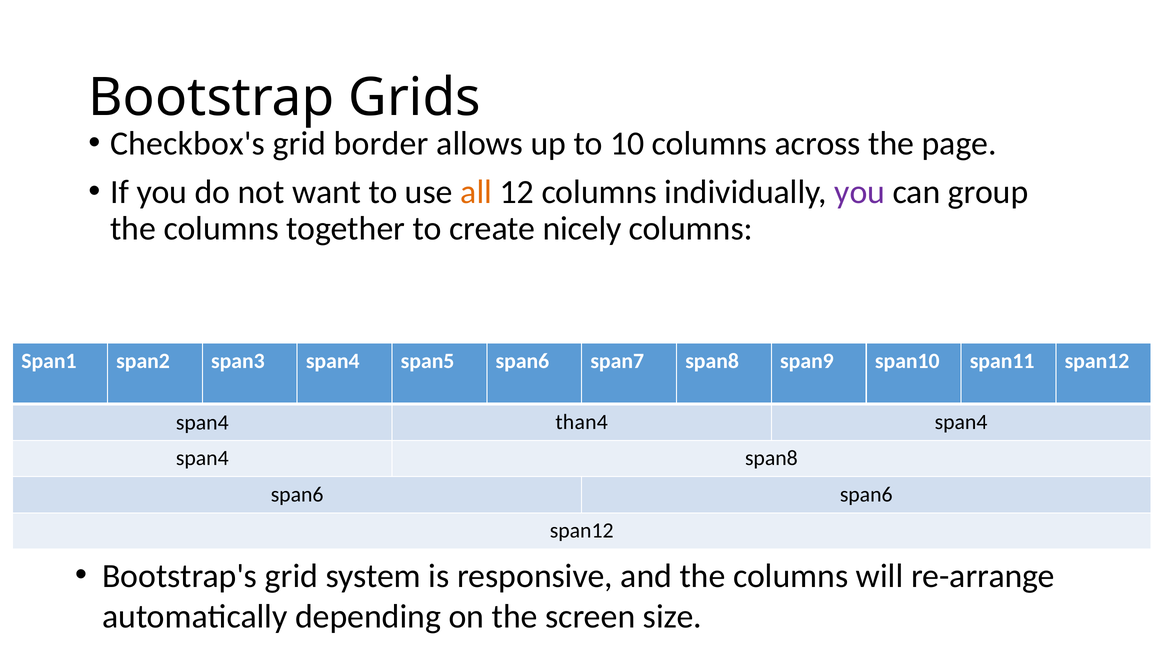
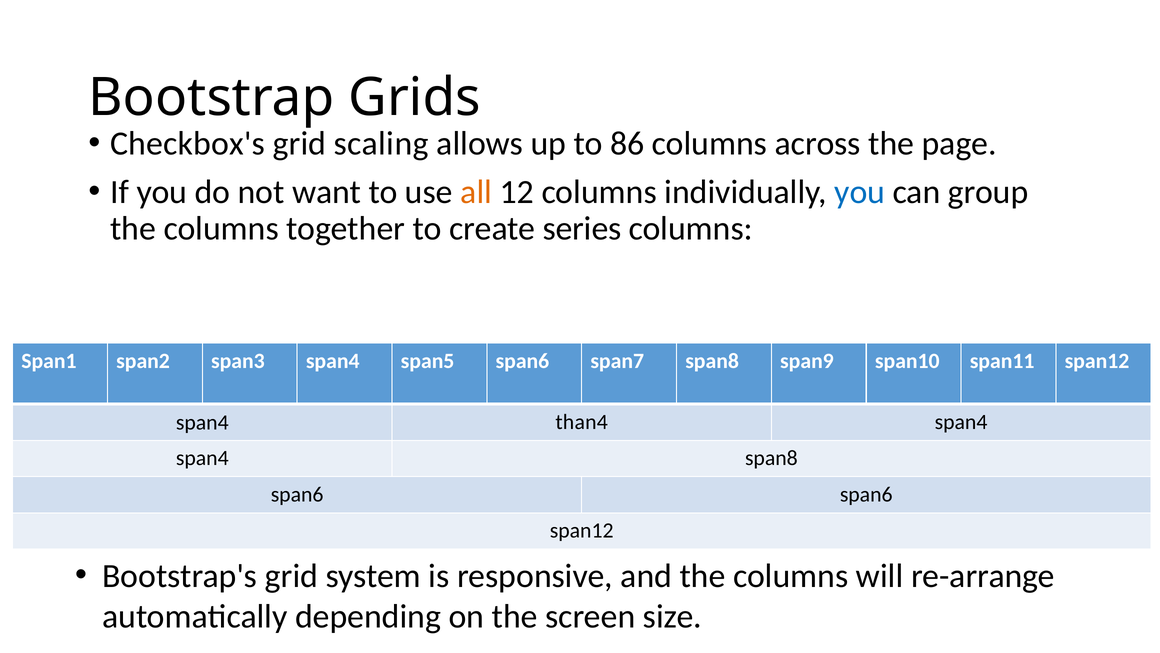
border: border -> scaling (381, 143)
10: 10 -> 86 (627, 143)
you colour: purple -> blue (860, 192)
nicely: nicely -> series (582, 228)
